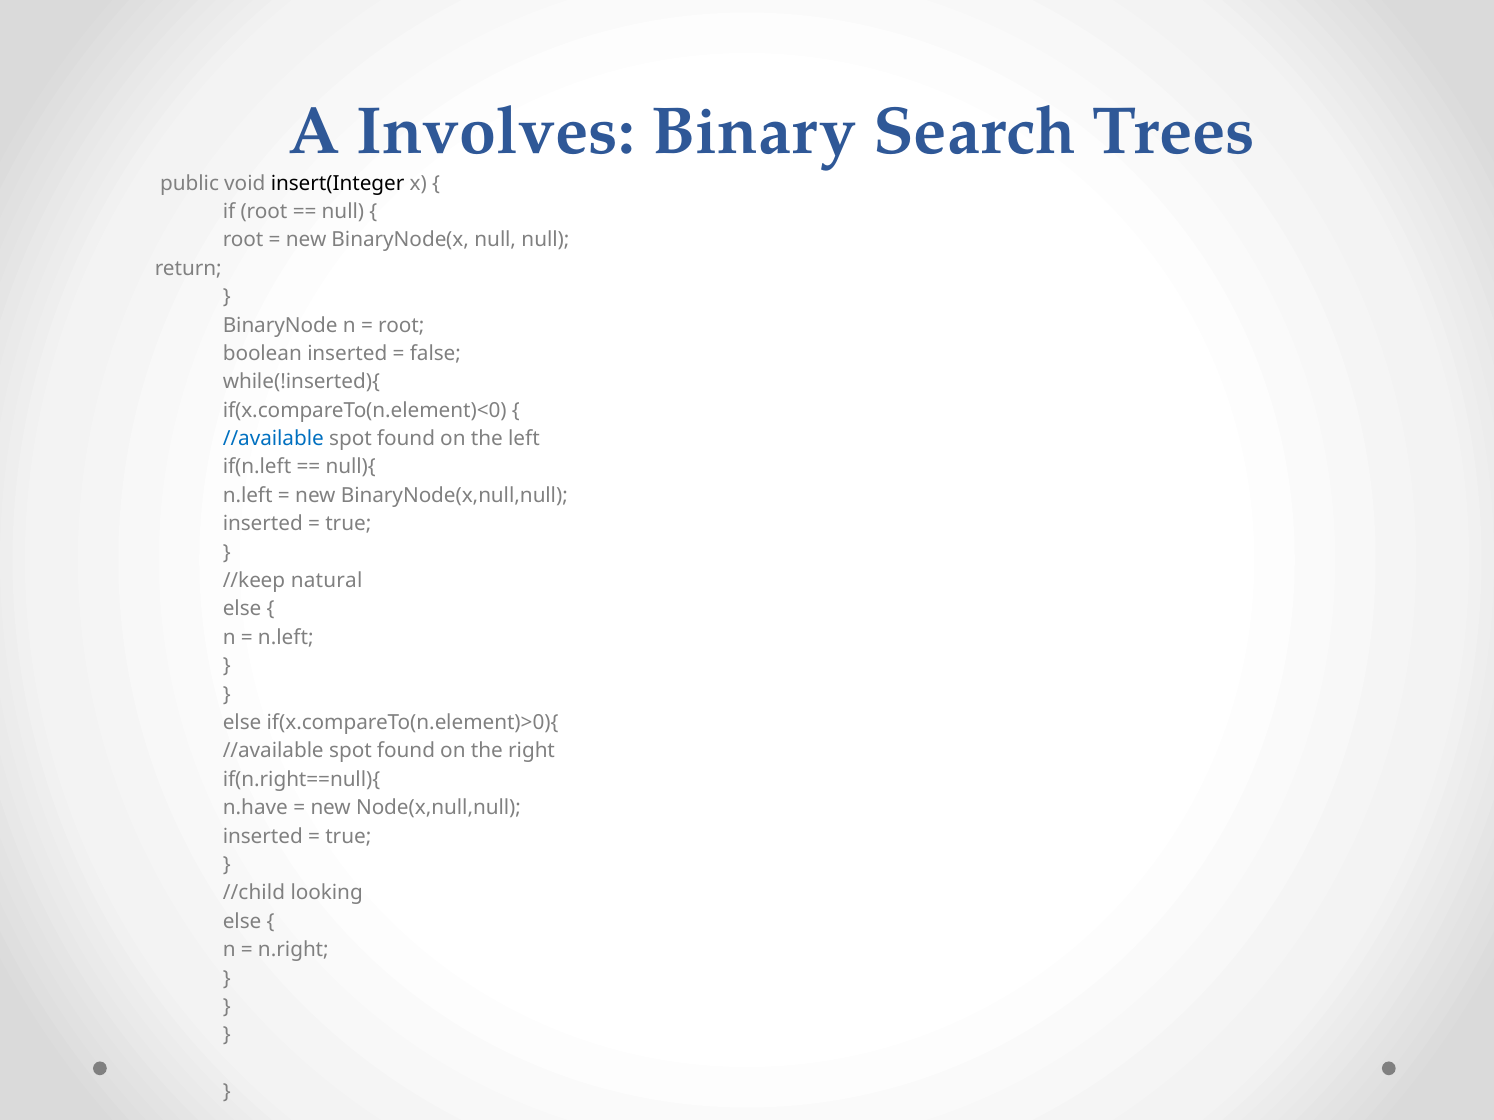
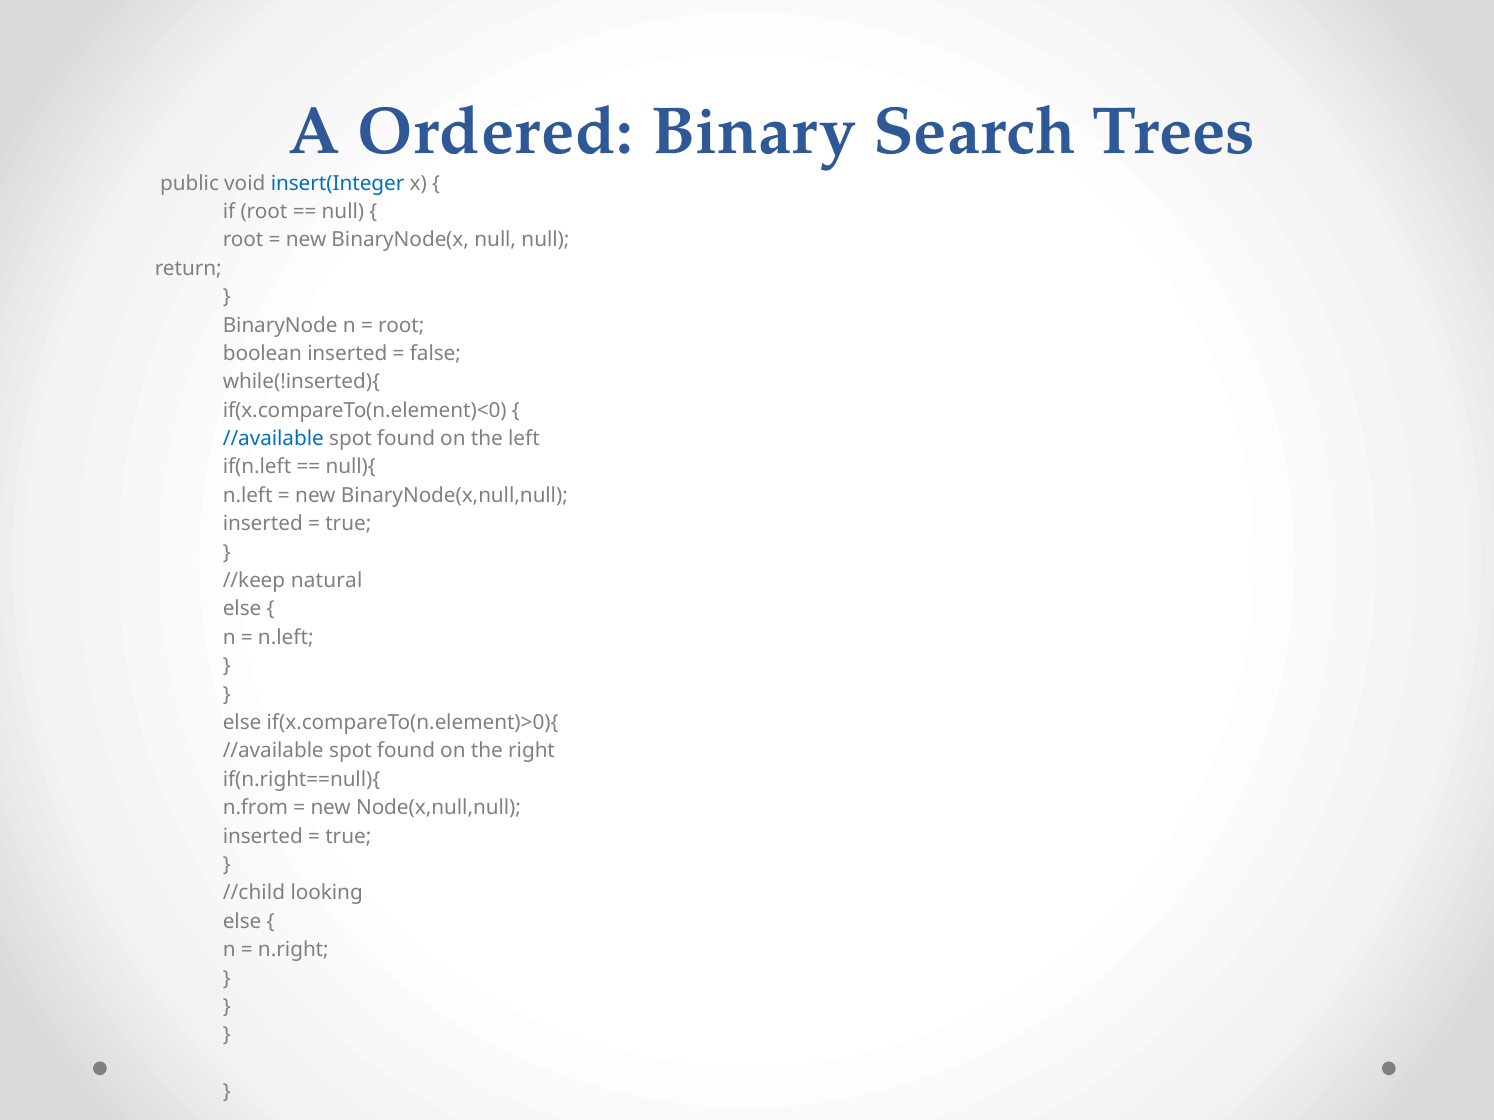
Involves: Involves -> Ordered (495, 132)
insert(Integer colour: black -> blue (338, 183)
n.have: n.have -> n.from (255, 808)
